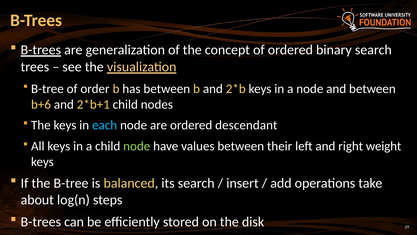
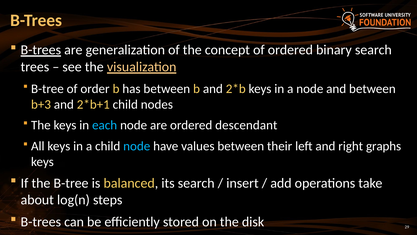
b+6: b+6 -> b+3 (41, 104)
node colour: light green -> light blue (137, 146)
weight: weight -> graphs (384, 146)
